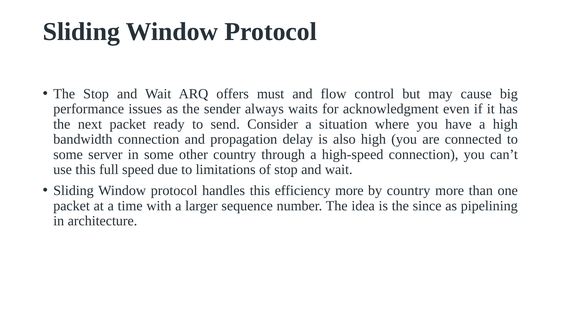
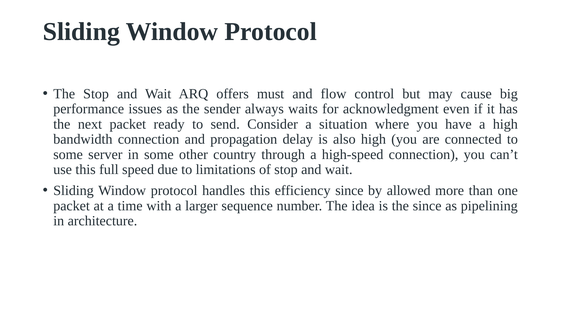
efficiency more: more -> since (349, 190)
by country: country -> allowed (409, 190)
